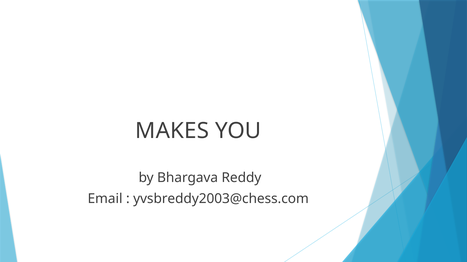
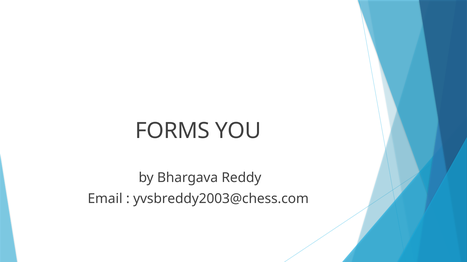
MAKES: MAKES -> FORMS (172, 131)
